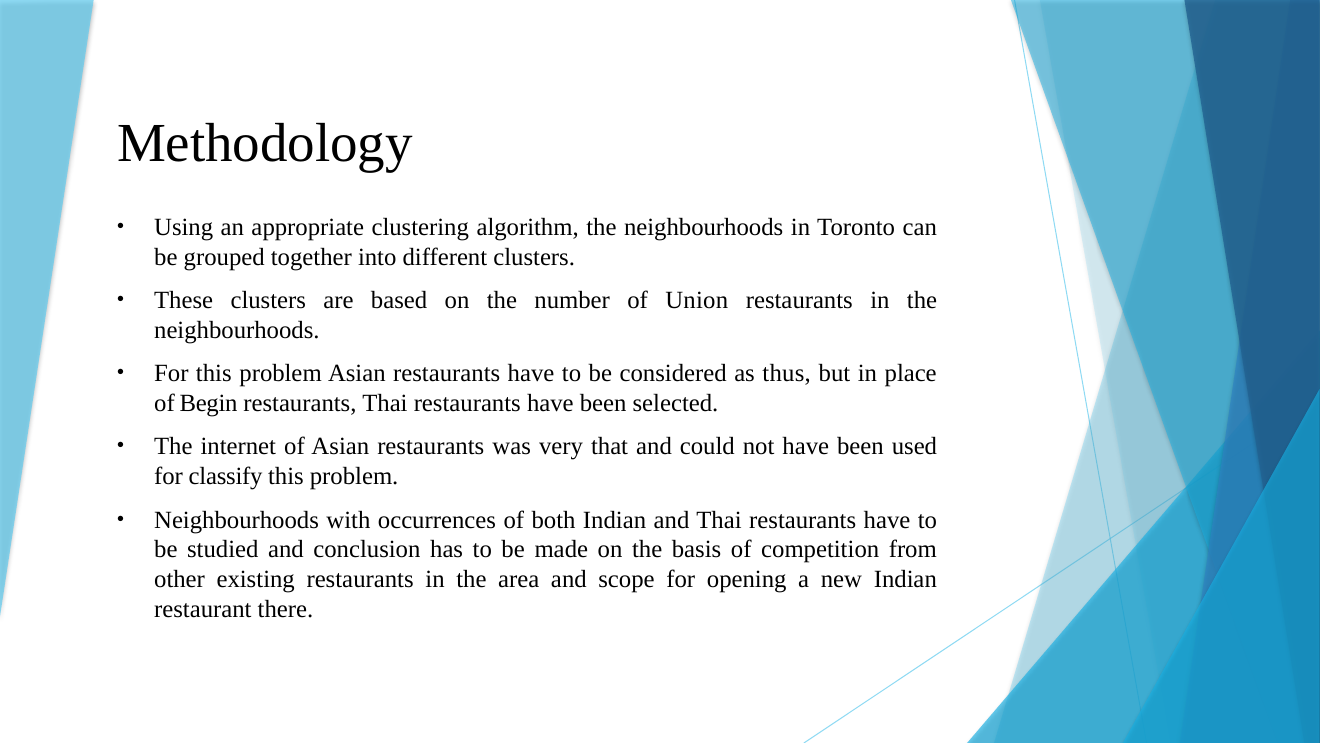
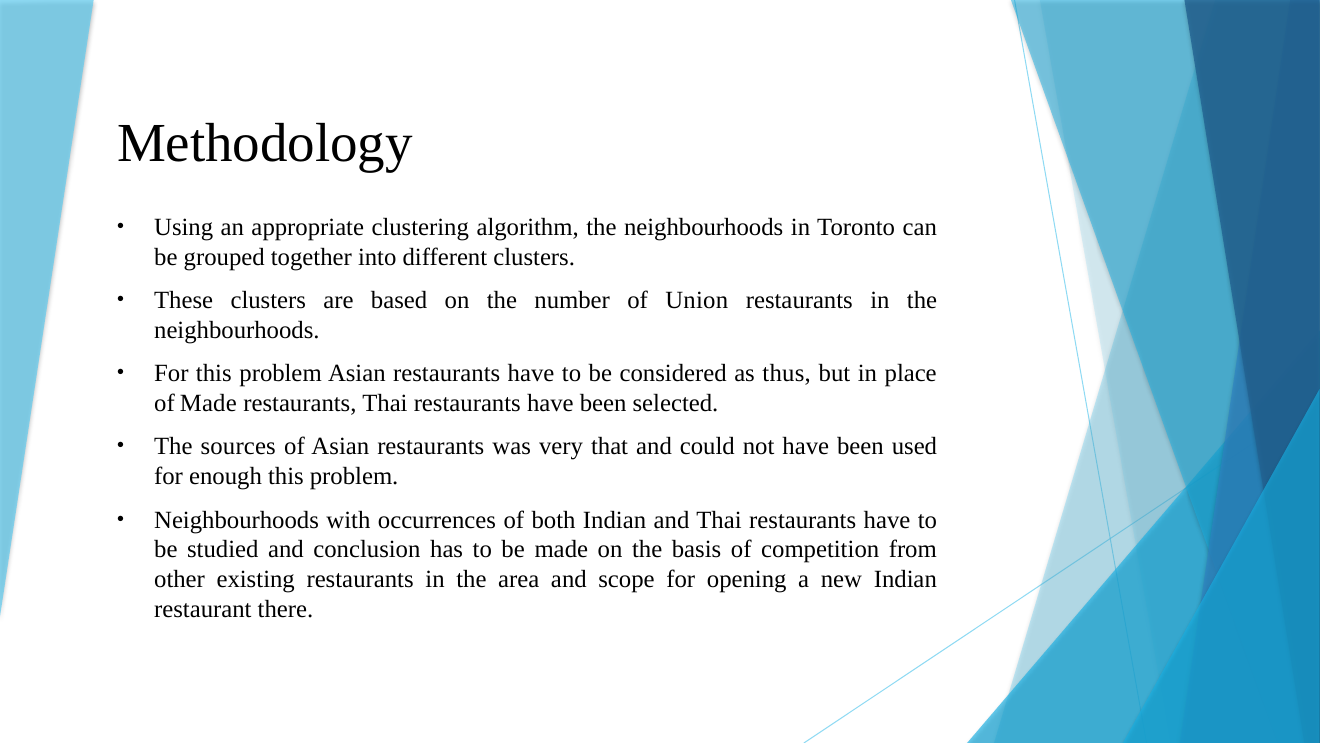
of Begin: Begin -> Made (208, 403)
internet: internet -> sources (238, 446)
classify: classify -> enough (226, 476)
